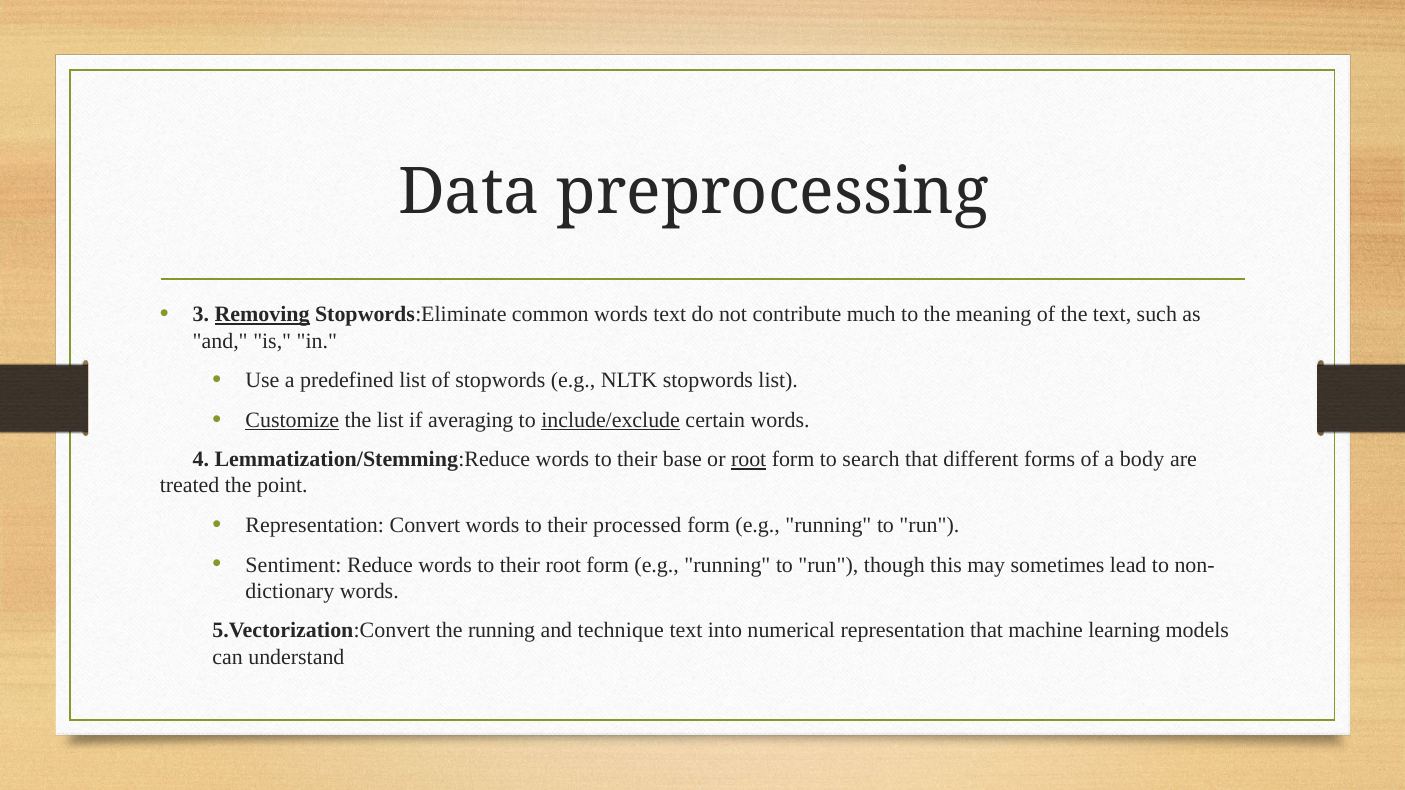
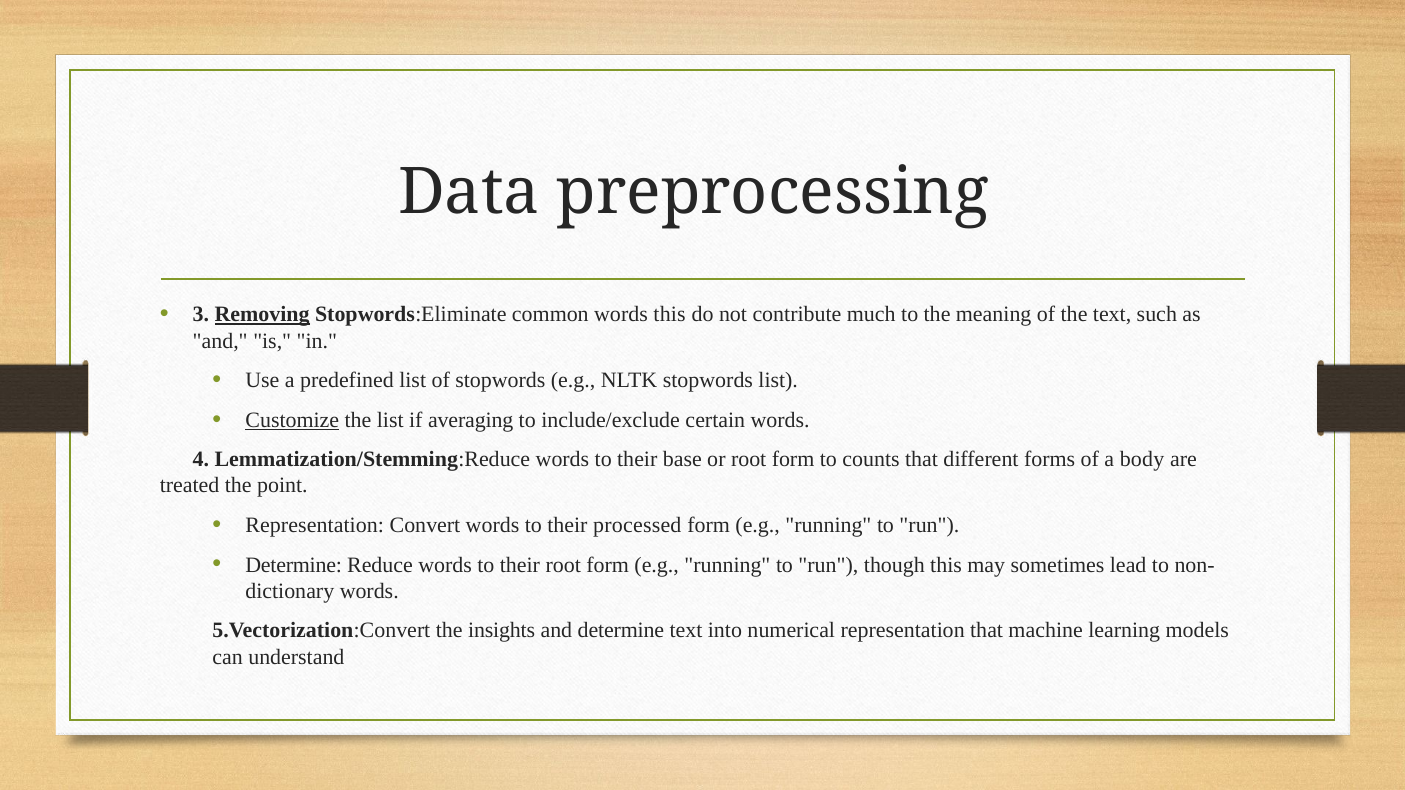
words text: text -> this (670, 315)
include/exclude underline: present -> none (611, 420)
root underline: present -> none (749, 460)
search: search -> counts (871, 460)
Sentiment: Sentiment -> Determine (294, 565)
the running: running -> insights (502, 631)
and technique: technique -> determine (621, 631)
